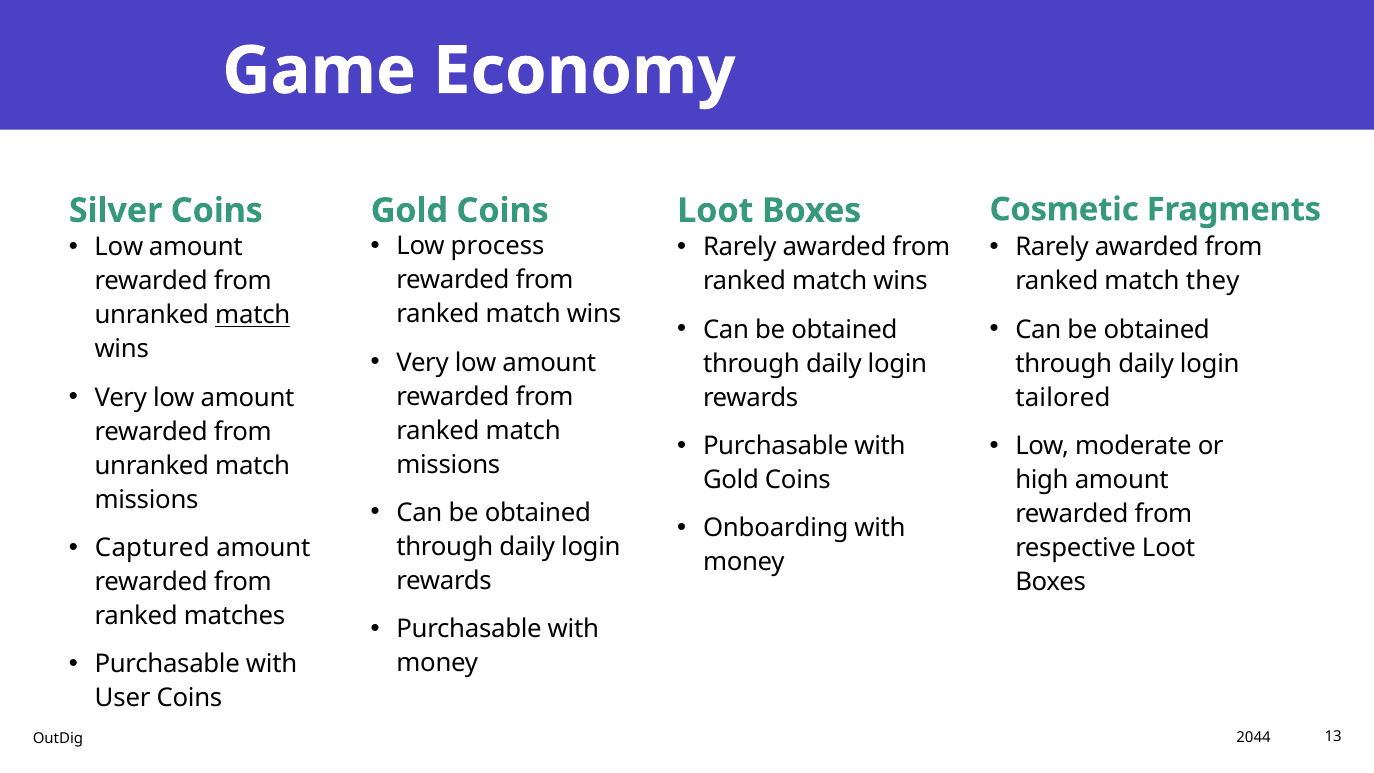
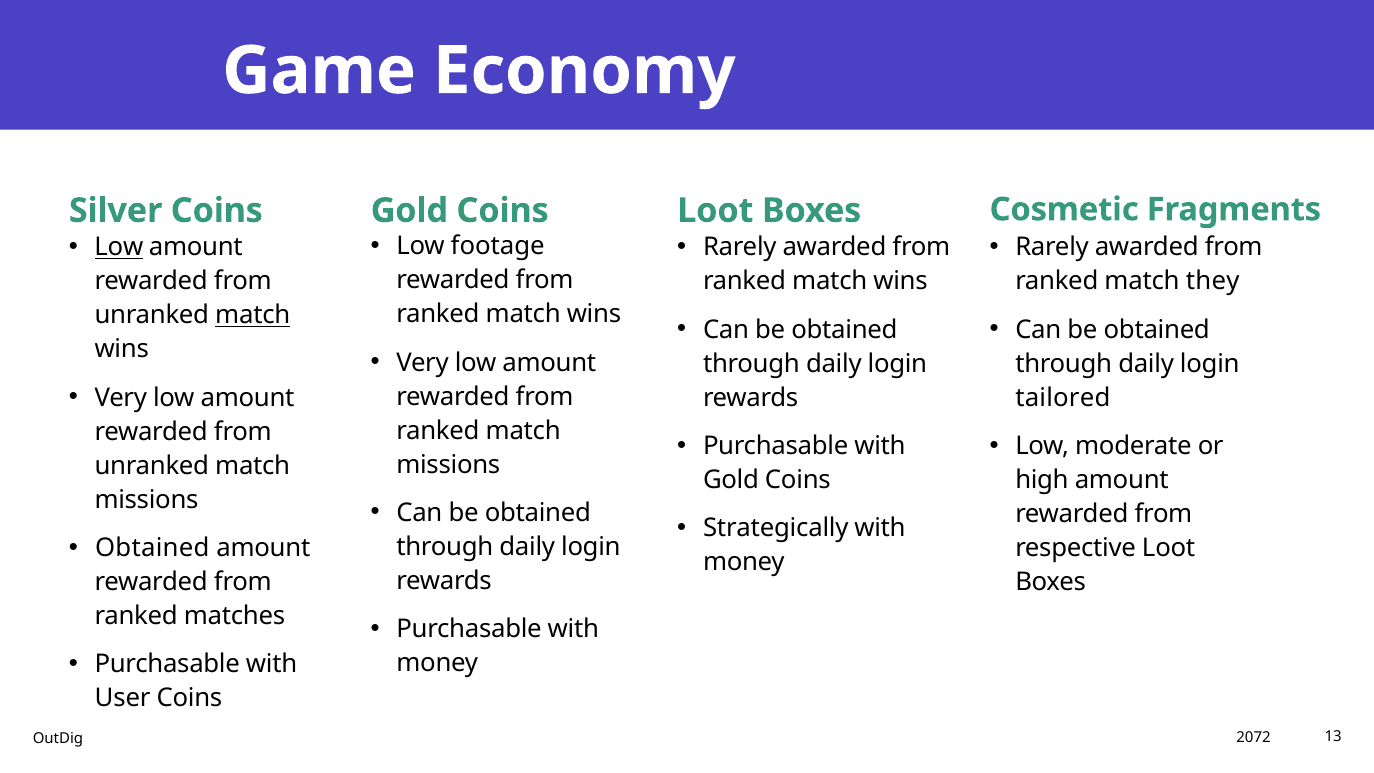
process: process -> footage (498, 246)
Low underline: none -> present (119, 247)
Onboarding: Onboarding -> Strategically (776, 528)
Captured: Captured -> Obtained (152, 548)
2044: 2044 -> 2072 (1254, 738)
